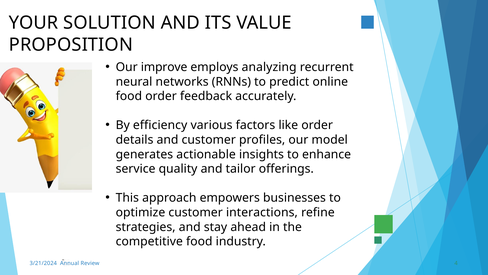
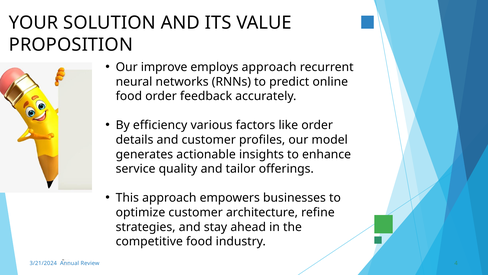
employs analyzing: analyzing -> approach (269, 67)
interactions: interactions -> architecture (262, 212)
